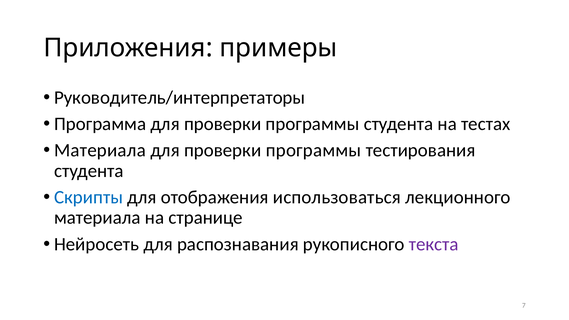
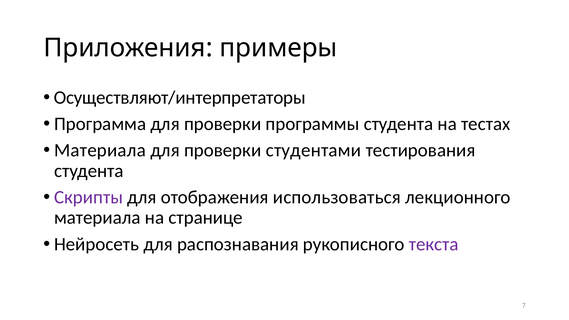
Руководитель/интерпретаторы: Руководитель/интерпретаторы -> Осуществляют/интерпретаторы (180, 97)
программы: программы -> студентами (313, 150)
Скрипты colour: blue -> purple (89, 197)
